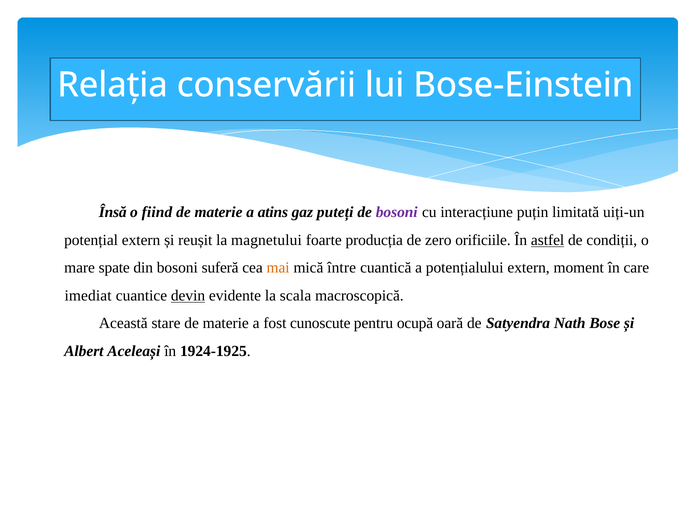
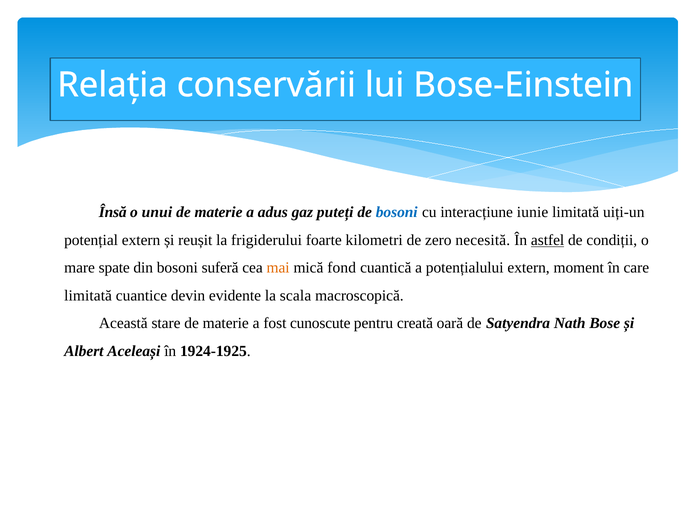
fiind: fiind -> unui (157, 212)
atins: atins -> adus (273, 212)
bosoni colour: purple -> blue (397, 212)
puțin: puțin -> iunie (533, 212)
magnetului: magnetului -> frigiderului (267, 240)
producția: producția -> kilometri (374, 240)
orificiile: orificiile -> necesită (483, 240)
între: între -> fond (342, 268)
imediat: imediat -> limitată (88, 296)
devin underline: present -> none (188, 296)
ocupă: ocupă -> creată (415, 324)
